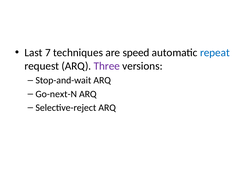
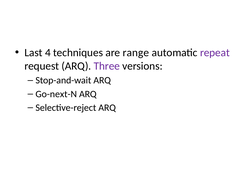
7: 7 -> 4 (48, 53)
speed: speed -> range (136, 53)
repeat colour: blue -> purple (215, 53)
